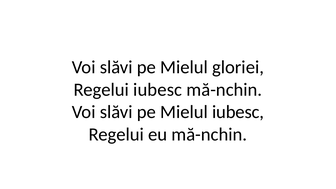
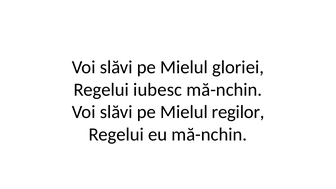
Mielul iubesc: iubesc -> regilor (238, 112)
